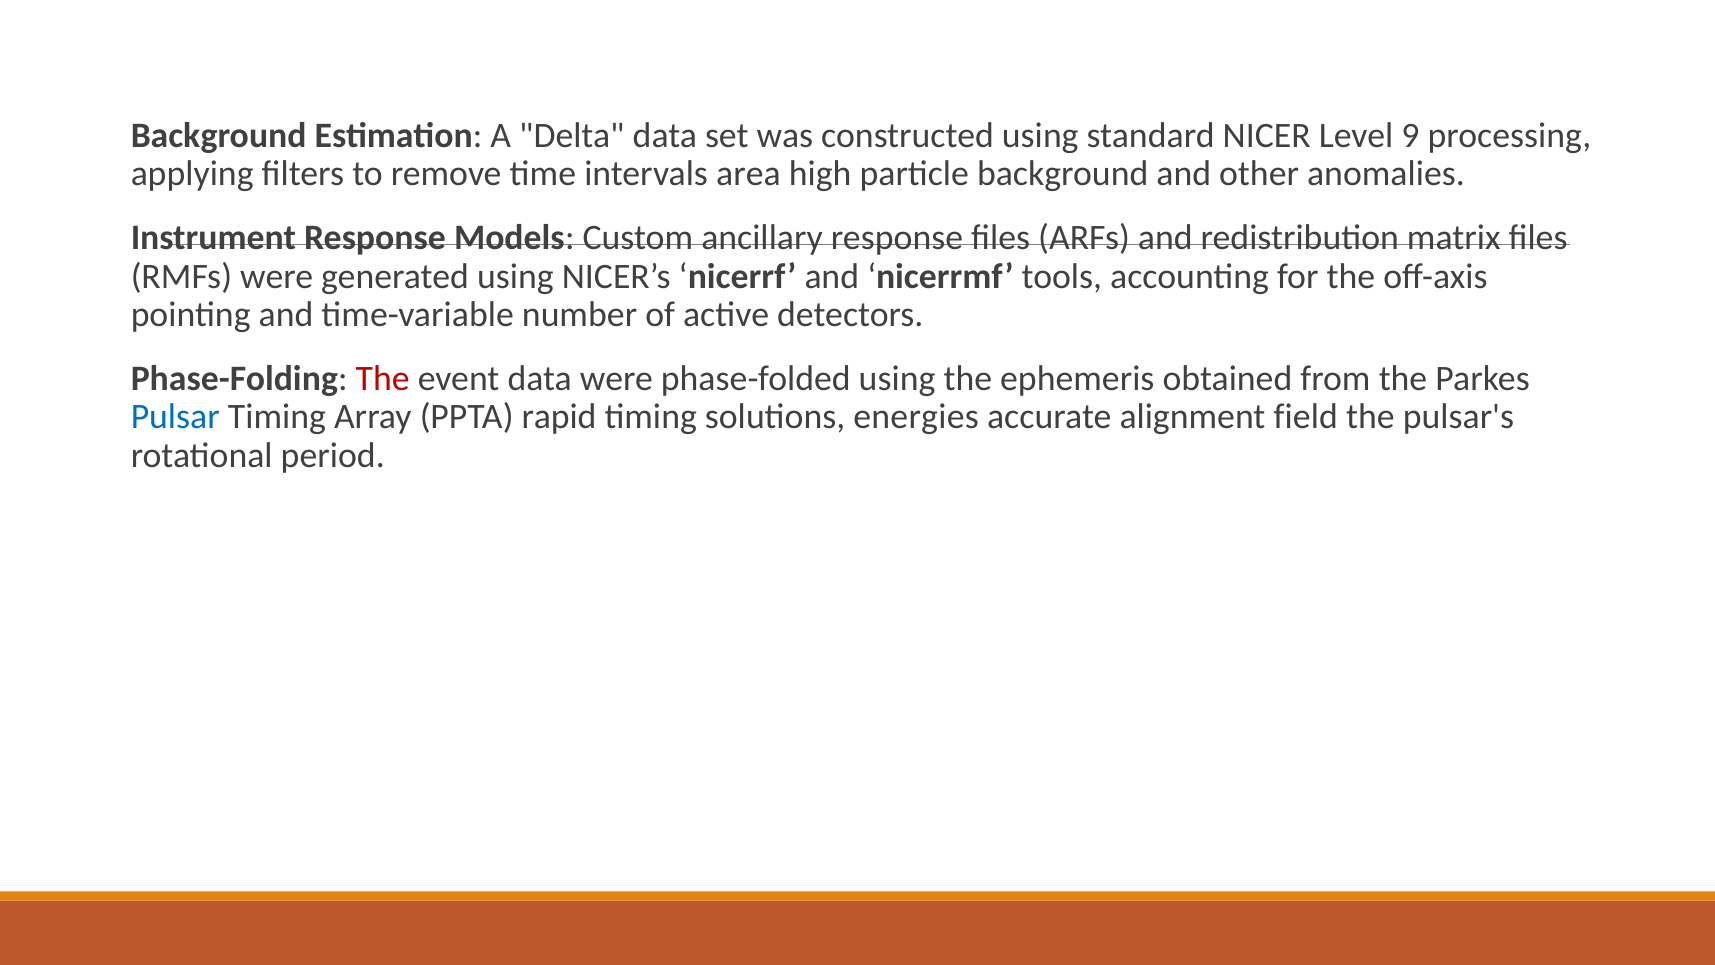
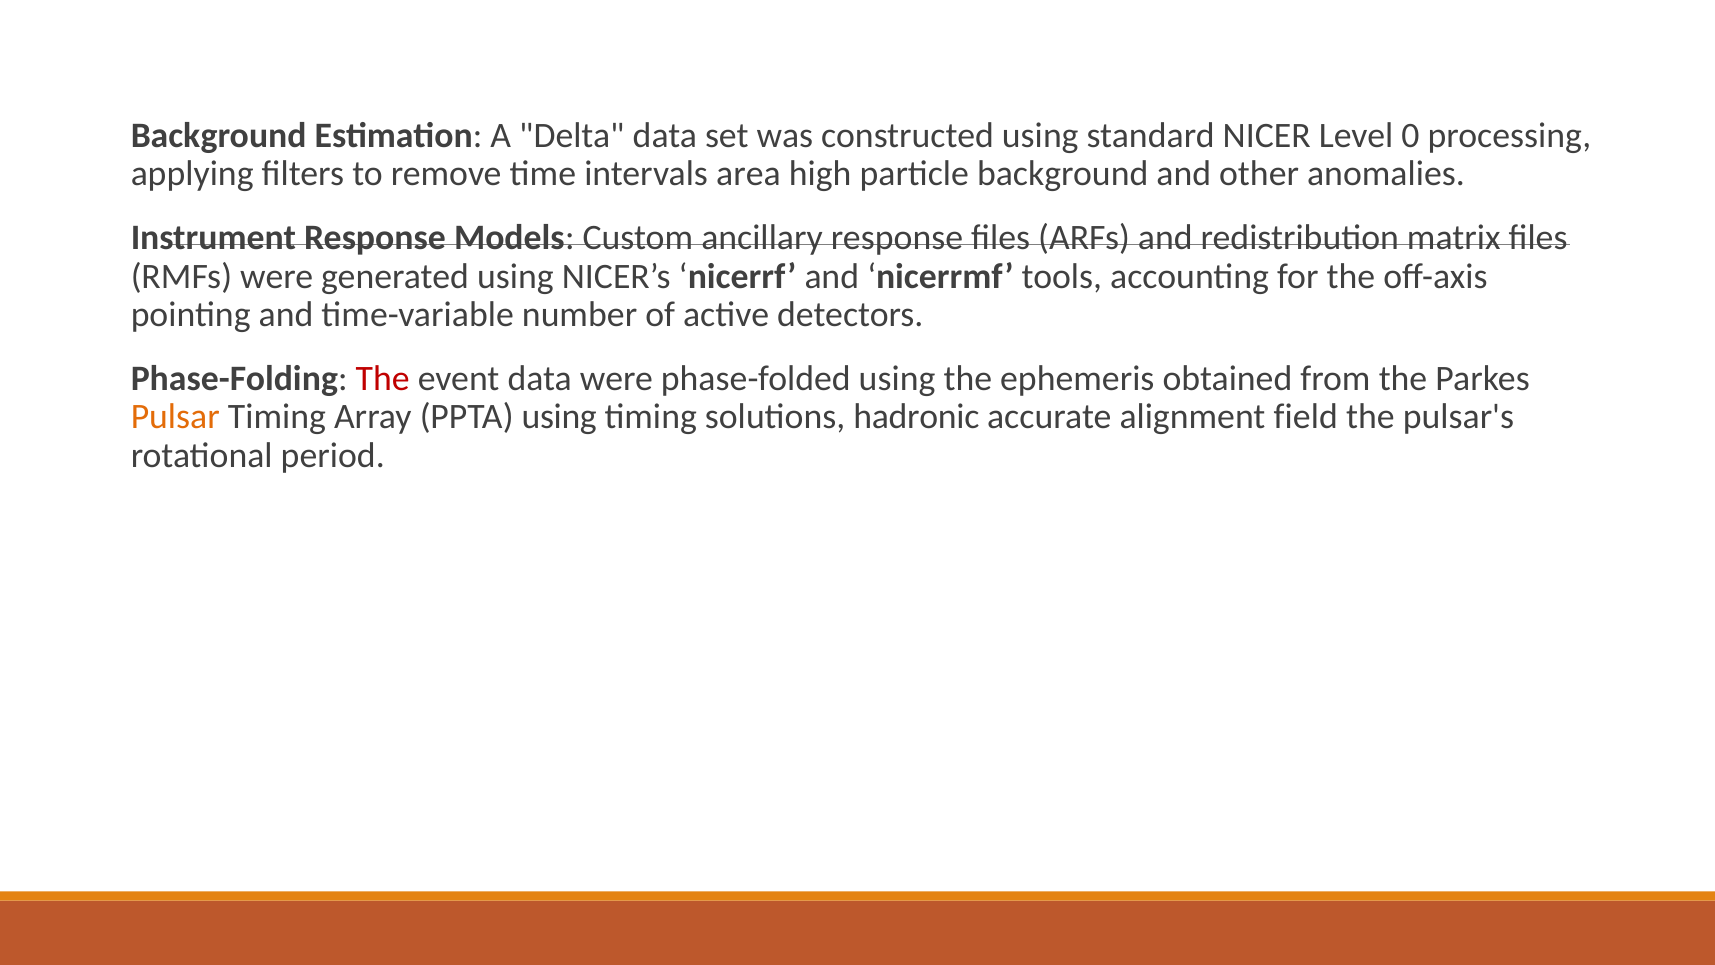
9: 9 -> 0 (1410, 135)
Pulsar colour: blue -> orange (175, 417)
PPTA rapid: rapid -> using (559, 417)
energies: energies -> hadronic (916, 417)
